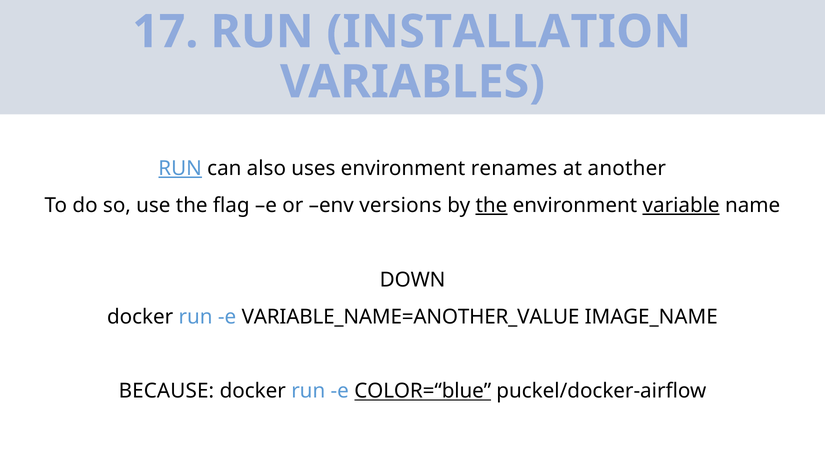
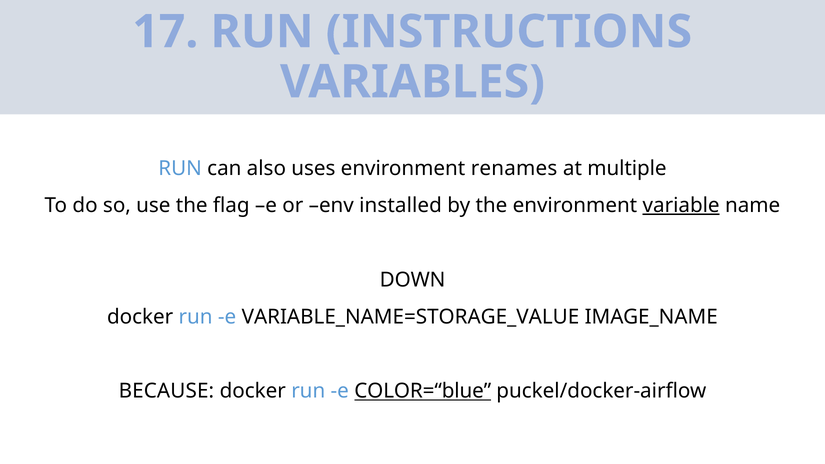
INSTALLATION: INSTALLATION -> INSTRUCTIONS (509, 32)
RUN underline: present -> none (180, 168)
another: another -> multiple (627, 168)
versions: versions -> installed (401, 205)
the underline: present -> none (491, 205)
VARIABLE_NAME=ANOTHER_VALUE: VARIABLE_NAME=ANOTHER_VALUE -> VARIABLE_NAME=STORAGE_VALUE (410, 317)
